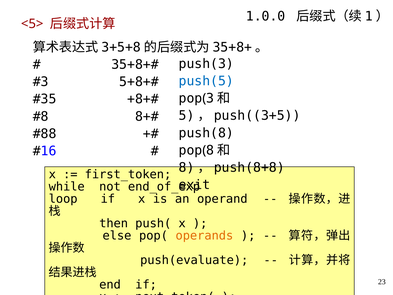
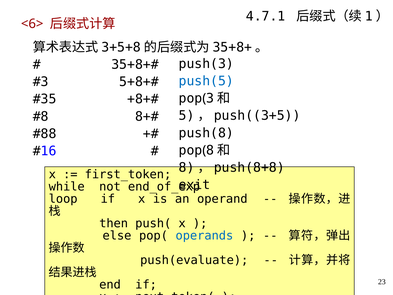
1.0.0: 1.0.0 -> 4.7.1 (266, 16)
<5>: <5> -> <6> (32, 24)
operands colour: orange -> blue (204, 235)
